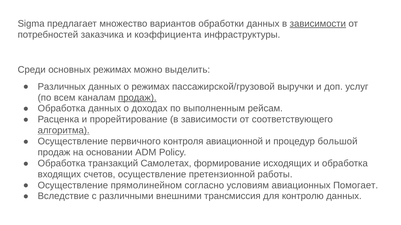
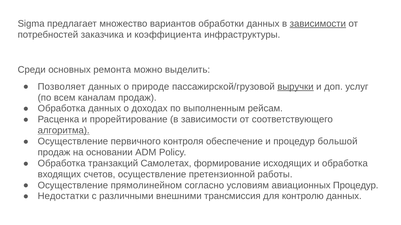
основных режимах: режимах -> ремонта (112, 70)
Различных: Различных -> Позволяет (62, 87)
о режимах: режимах -> природе (150, 87)
выручки underline: none -> present (296, 87)
продаж underline: present -> none (137, 98)
авиационной: авиационной -> обеспечение (234, 142)
авиационных Помогает: Помогает -> Процедур (356, 186)
Вследствие: Вследствие -> Недостатки (63, 197)
